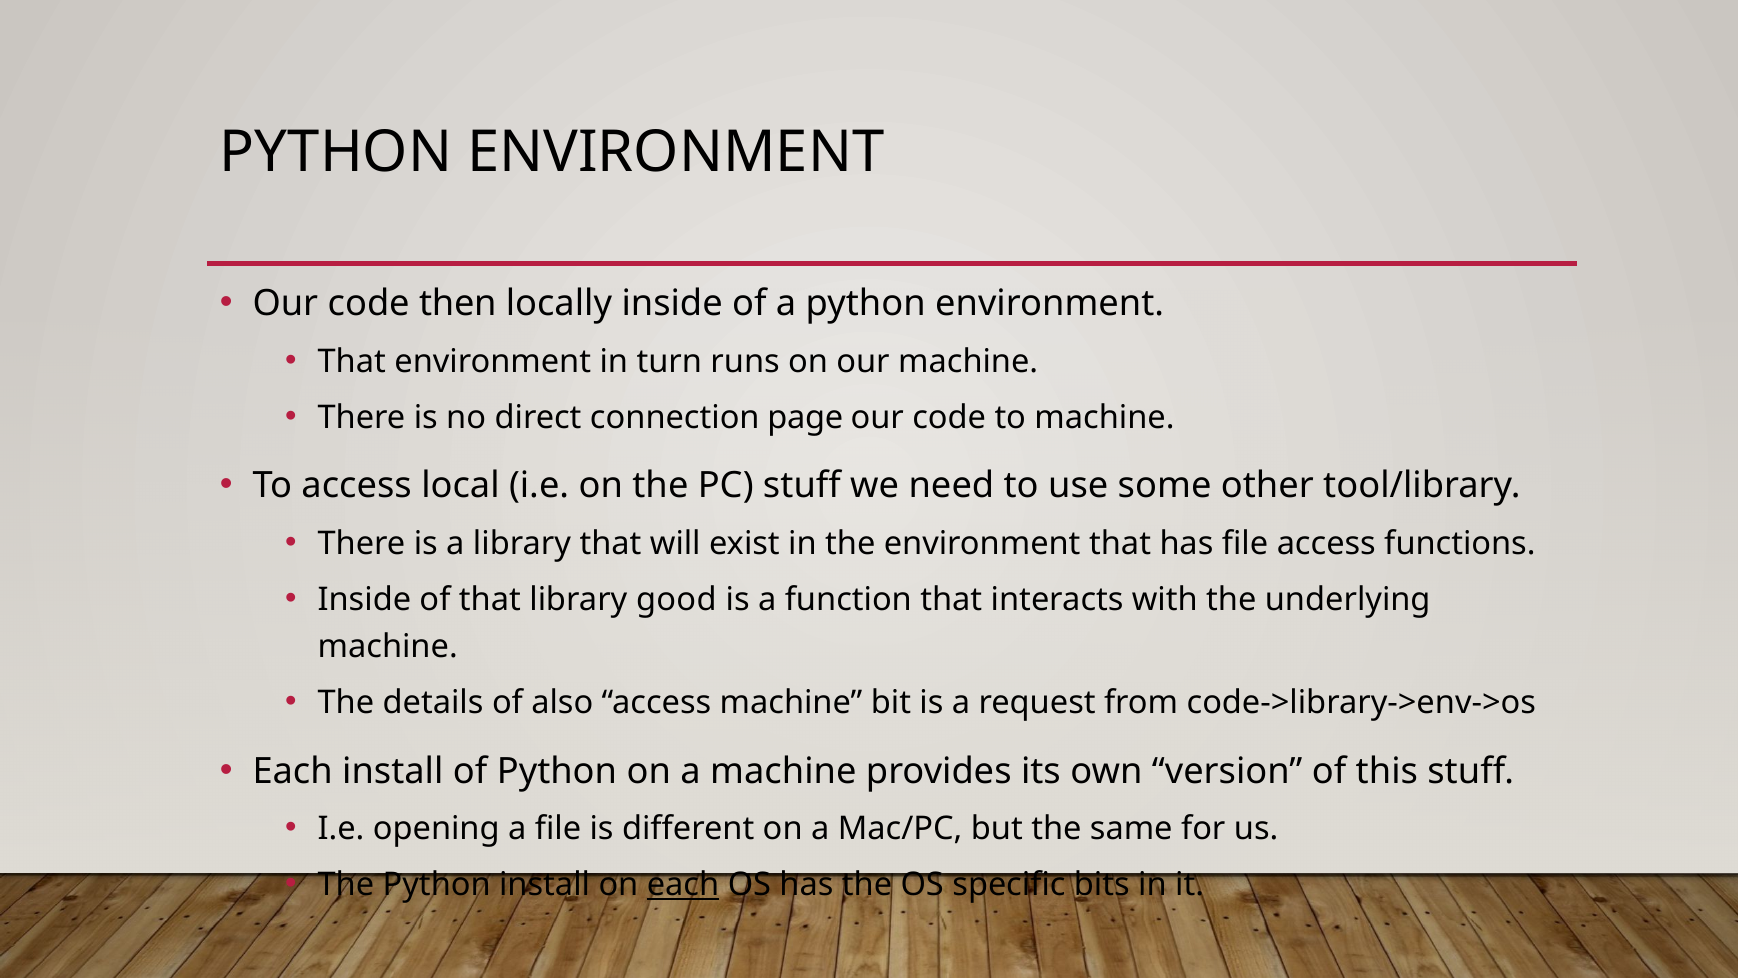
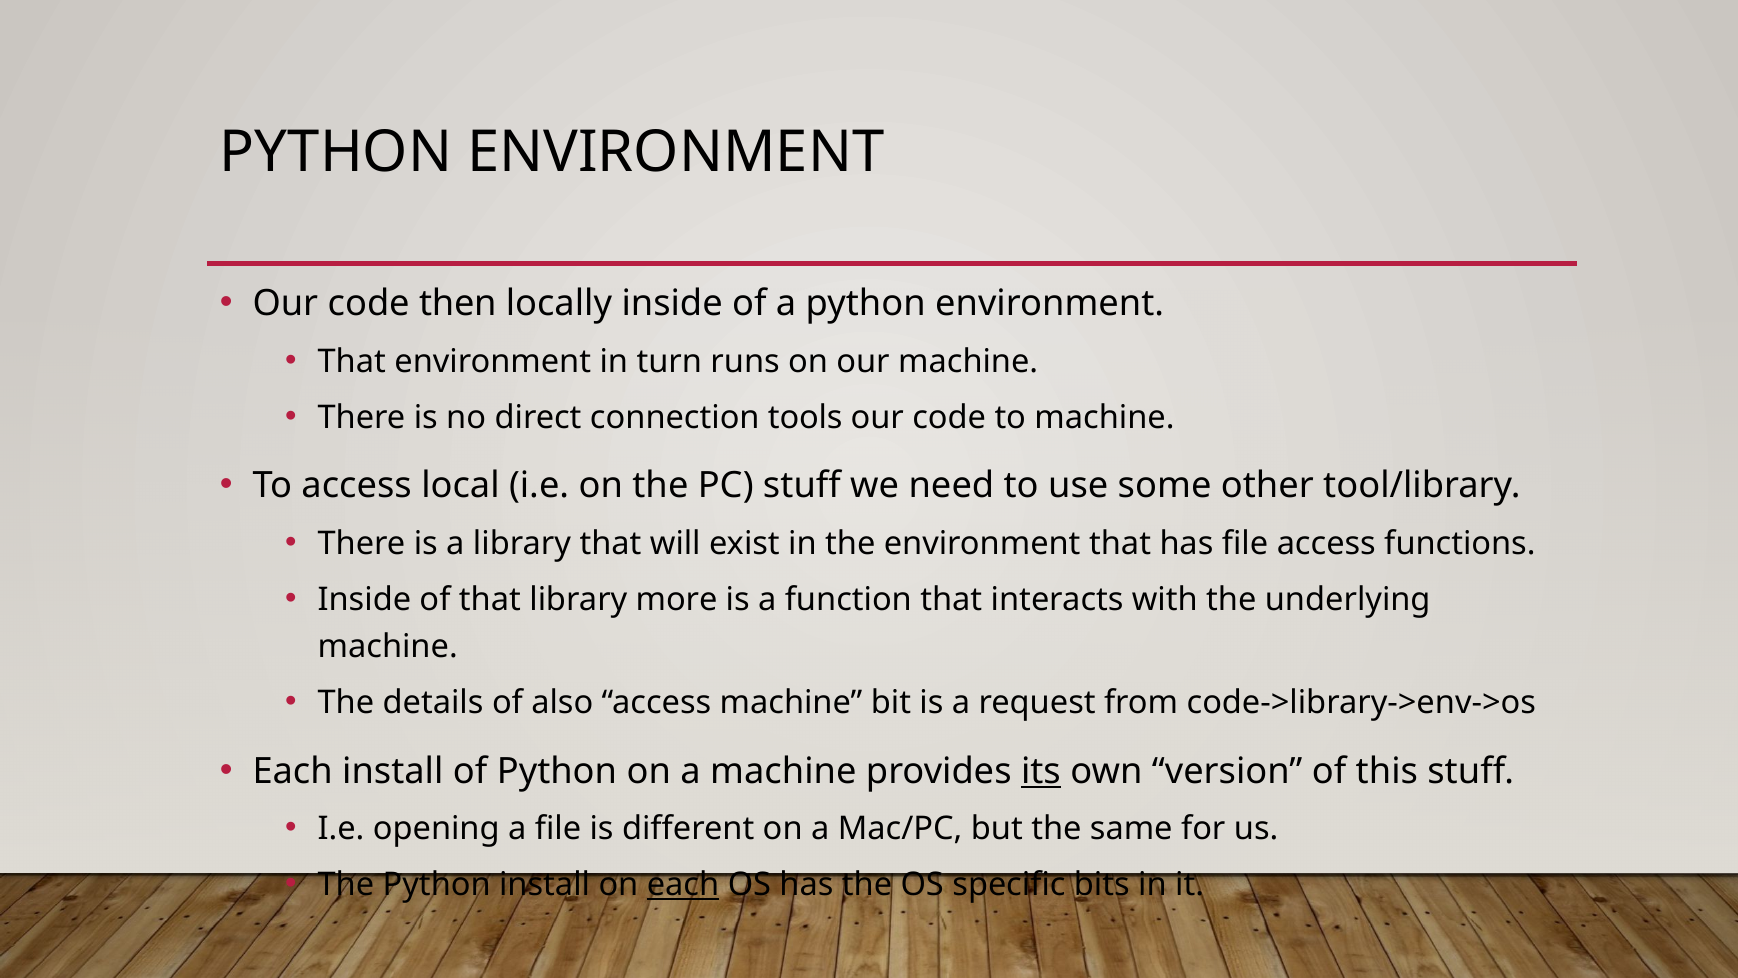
page: page -> tools (805, 417)
good: good -> more (677, 600)
its underline: none -> present (1041, 771)
